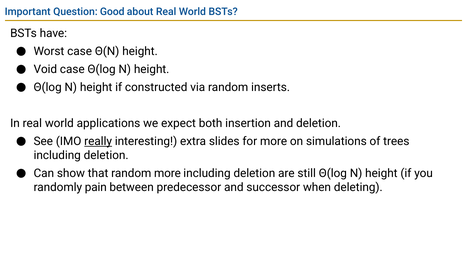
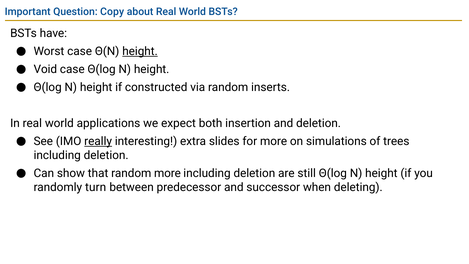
Good: Good -> Copy (112, 12)
height underline: none -> present (140, 51)
pain: pain -> turn (96, 187)
